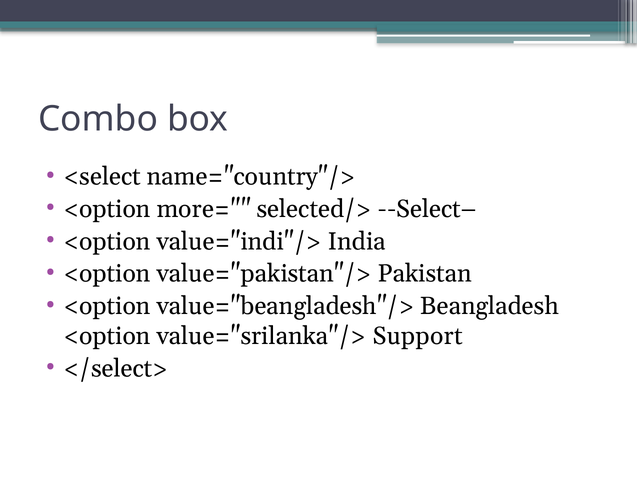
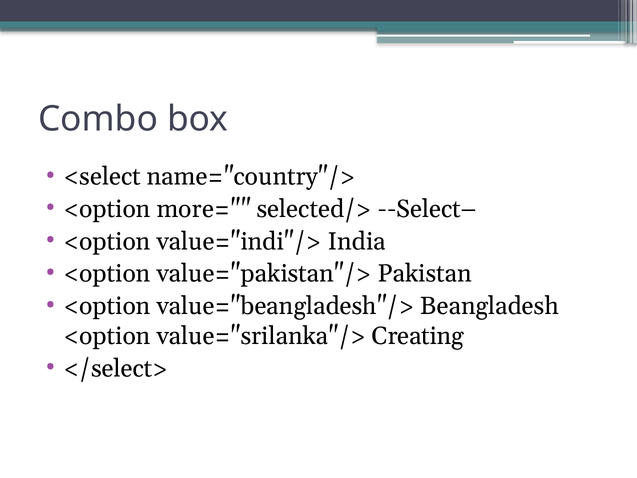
Support: Support -> Creating (418, 336)
